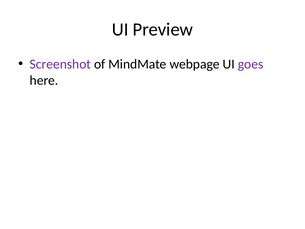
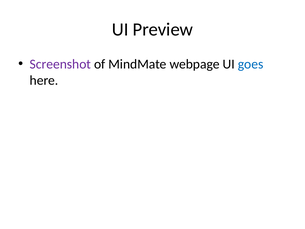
goes colour: purple -> blue (251, 64)
